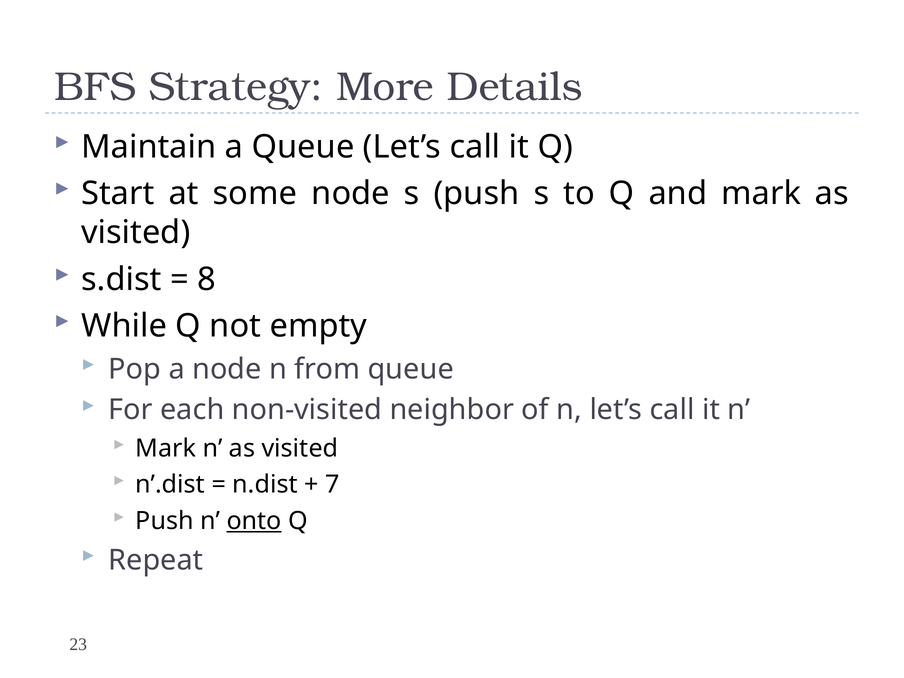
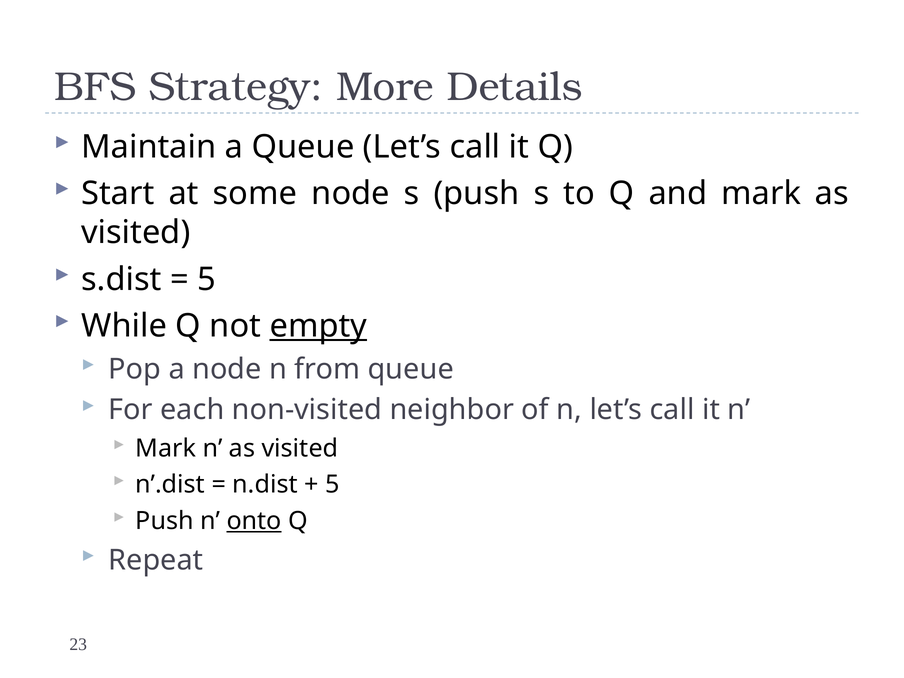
8: 8 -> 5 (206, 279)
empty underline: none -> present (318, 326)
7: 7 -> 5 (332, 485)
